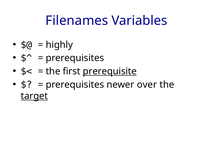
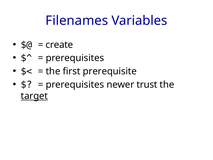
highly: highly -> create (59, 45)
prerequisite underline: present -> none (110, 71)
over: over -> trust (147, 84)
